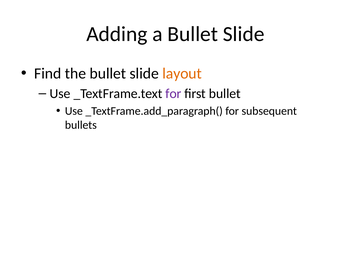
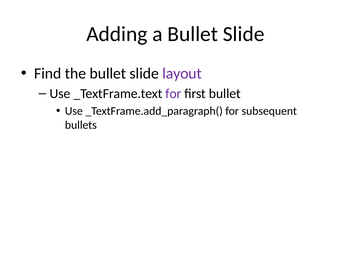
layout colour: orange -> purple (182, 74)
